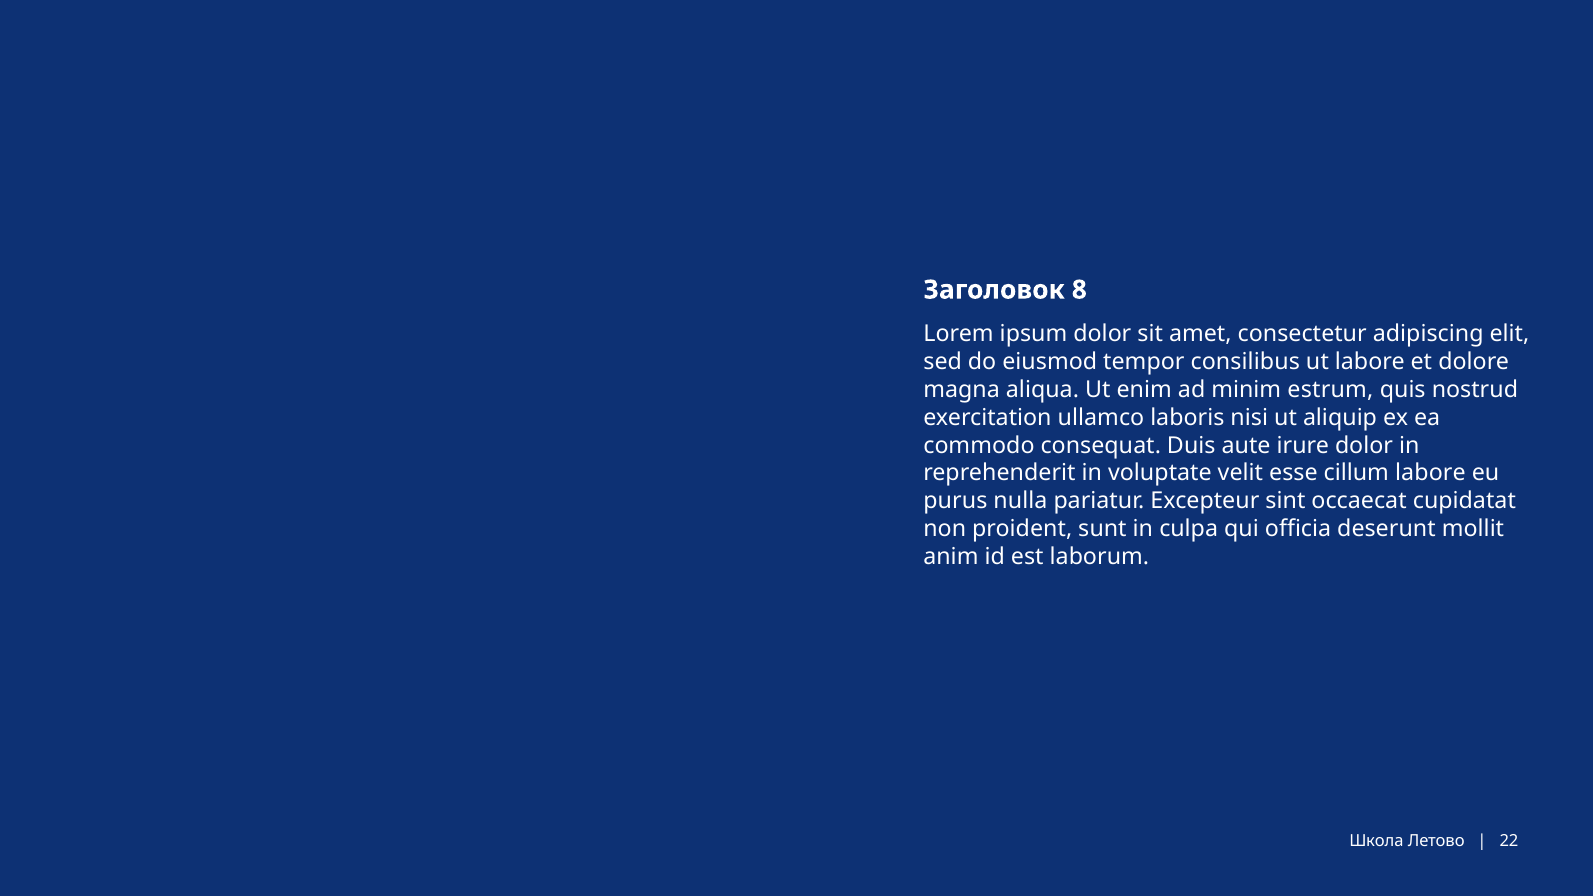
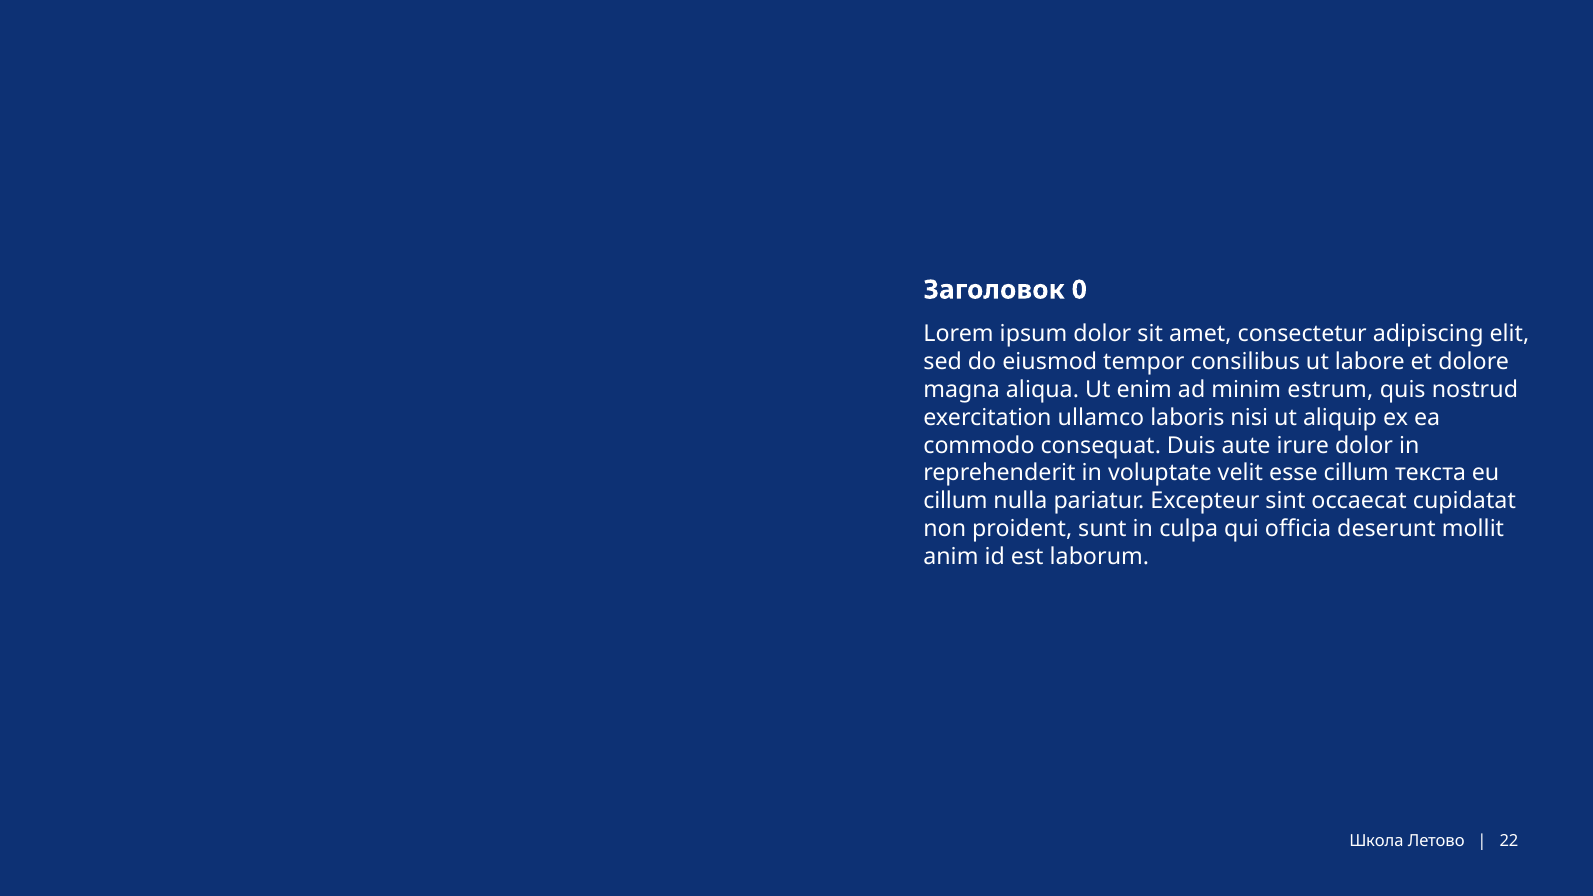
8: 8 -> 0 (1079, 290)
cillum labore: labore -> текста (1430, 473)
purus: purus -> cillum (956, 501)
